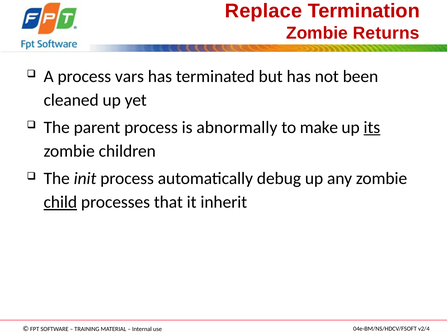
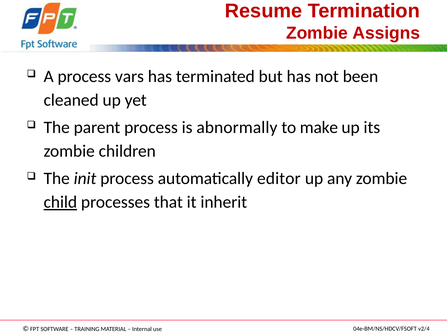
Replace: Replace -> Resume (264, 11)
Returns: Returns -> Assigns (386, 33)
its underline: present -> none (372, 127)
debug: debug -> editor (279, 179)
